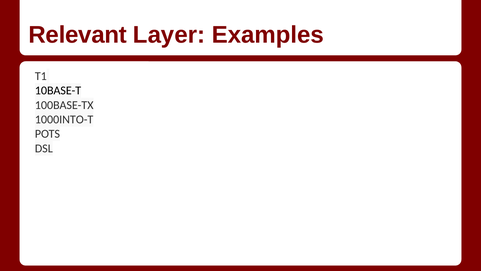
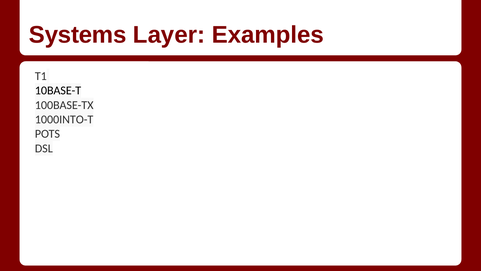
Relevant: Relevant -> Systems (78, 35)
